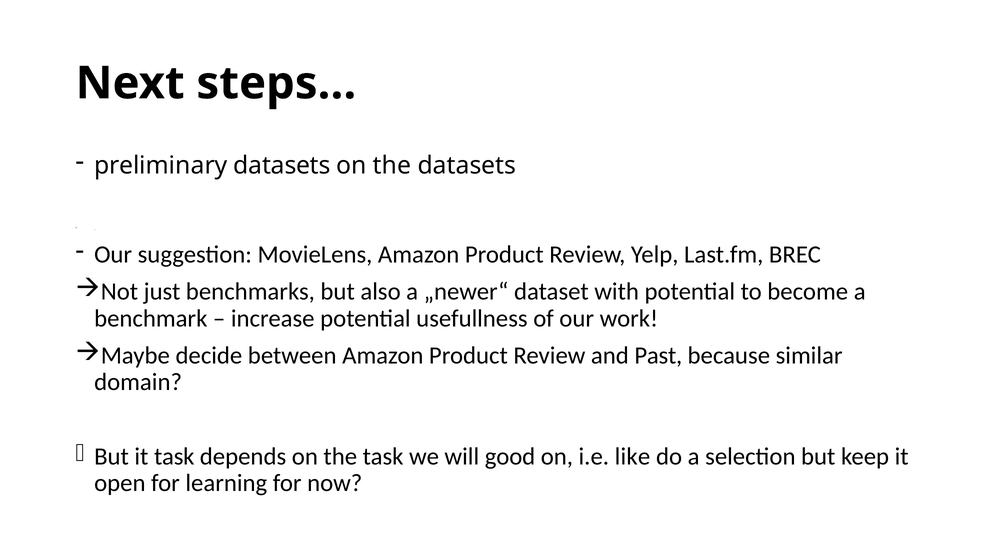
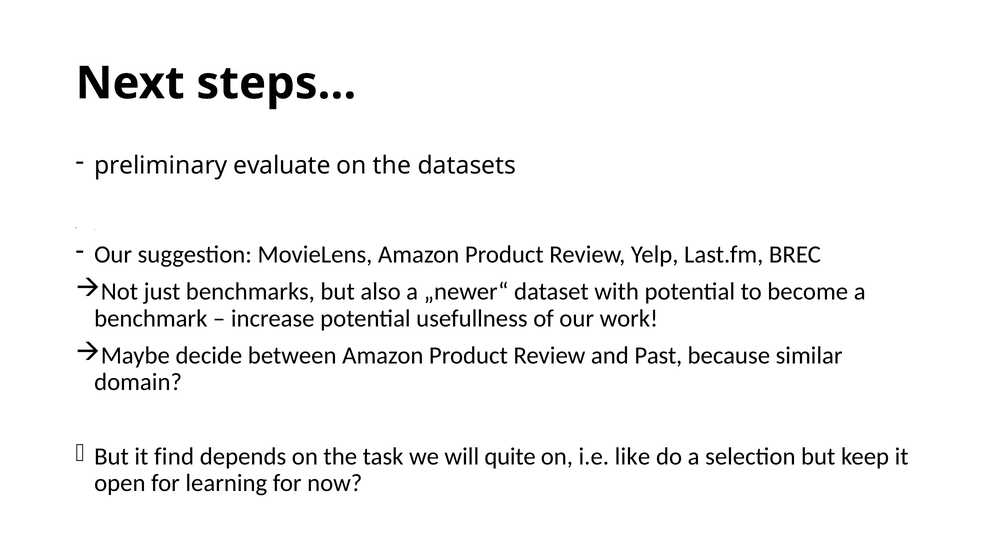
preliminary datasets: datasets -> evaluate (282, 165)
it task: task -> find (174, 456)
good: good -> quite (510, 456)
